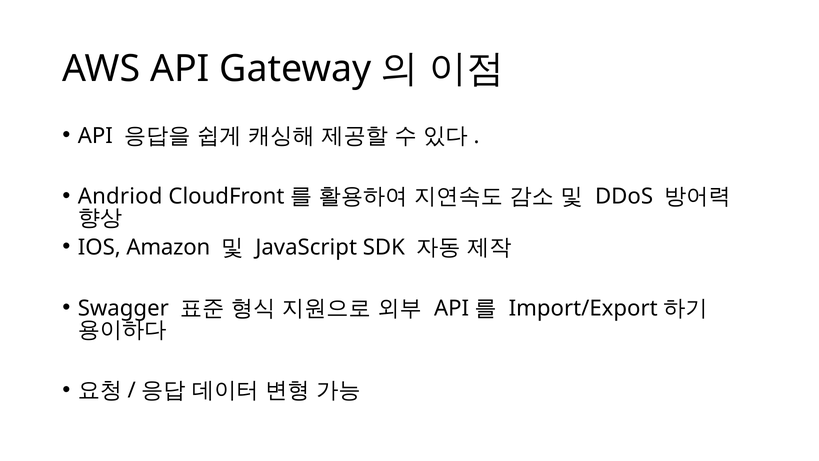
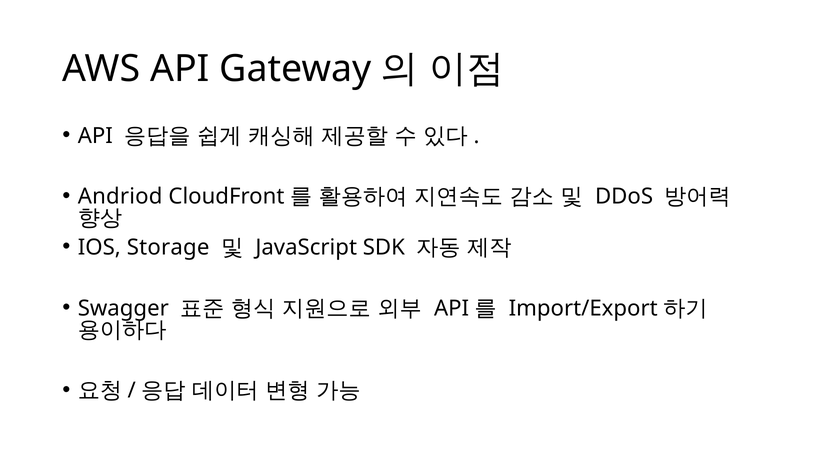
Amazon: Amazon -> Storage (168, 247)
